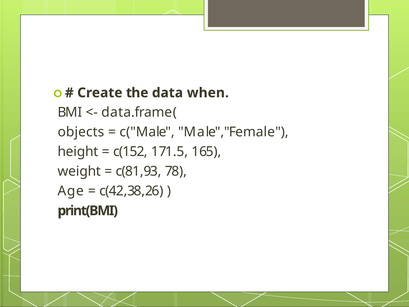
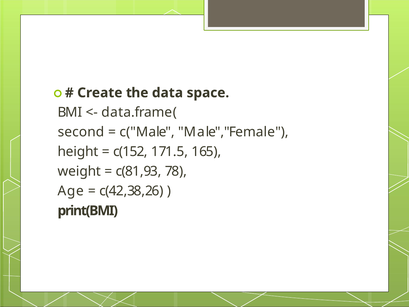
when: when -> space (208, 93)
objects: objects -> second (81, 132)
